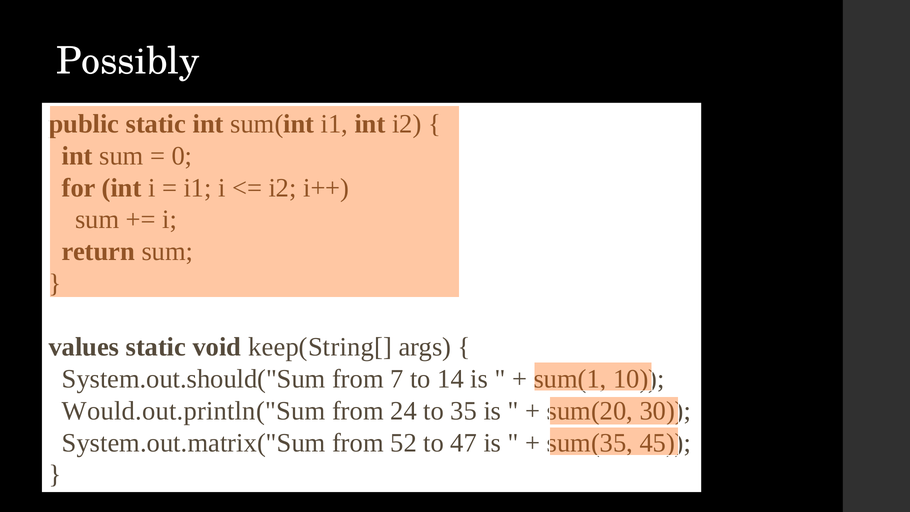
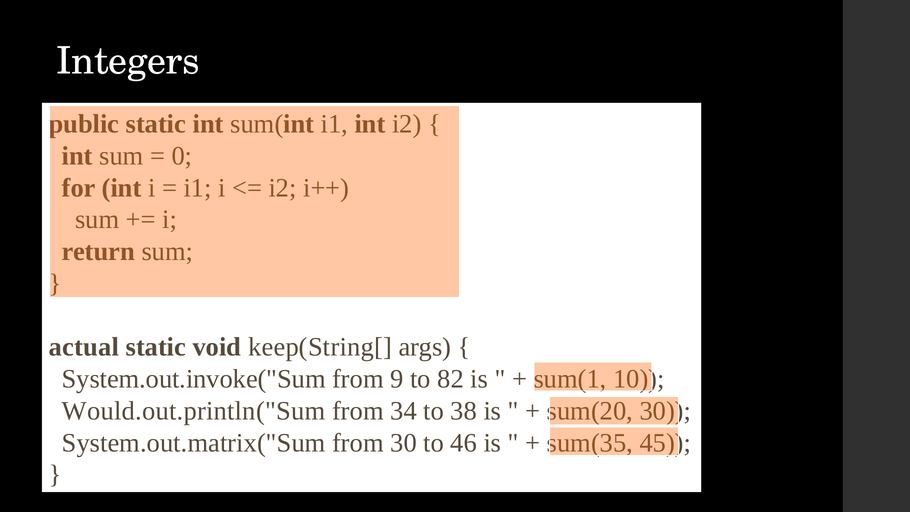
Possibly: Possibly -> Integers (128, 61)
values: values -> actual (84, 347)
System.out.should("Sum: System.out.should("Sum -> System.out.invoke("Sum (194, 379)
7: 7 -> 9 (397, 379)
14: 14 -> 82 (451, 379)
24: 24 -> 34 (404, 411)
35: 35 -> 38 (464, 411)
from 52: 52 -> 30 (404, 443)
47: 47 -> 46 (464, 443)
